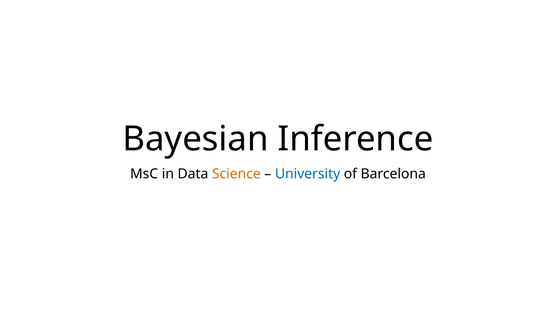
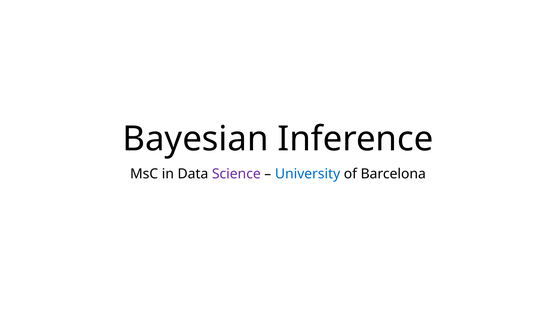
Science colour: orange -> purple (236, 174)
